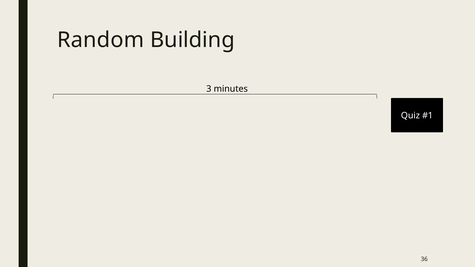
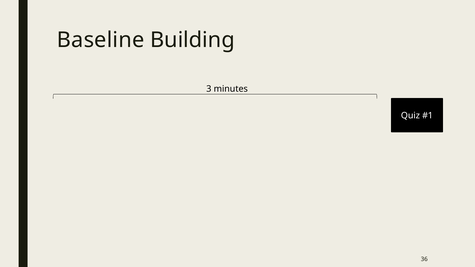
Random: Random -> Baseline (101, 40)
